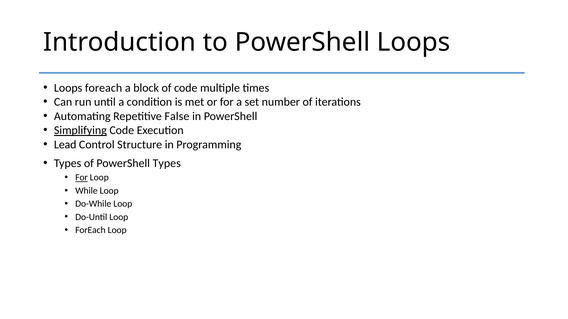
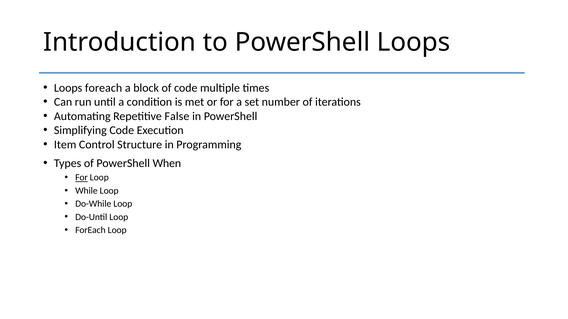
Simplifying underline: present -> none (80, 131)
Lead: Lead -> Item (65, 145)
PowerShell Types: Types -> When (167, 163)
